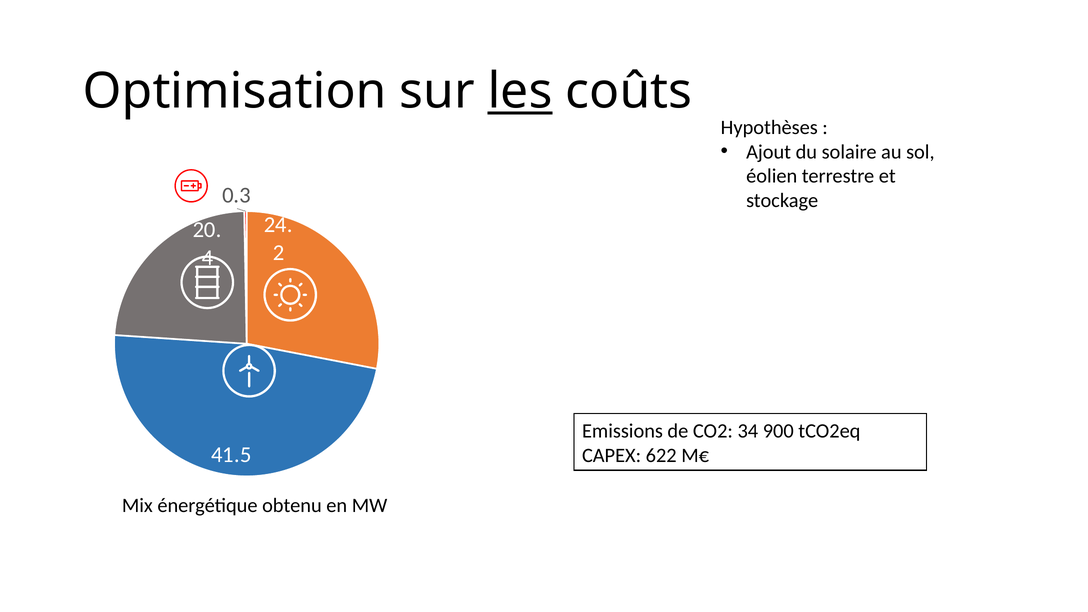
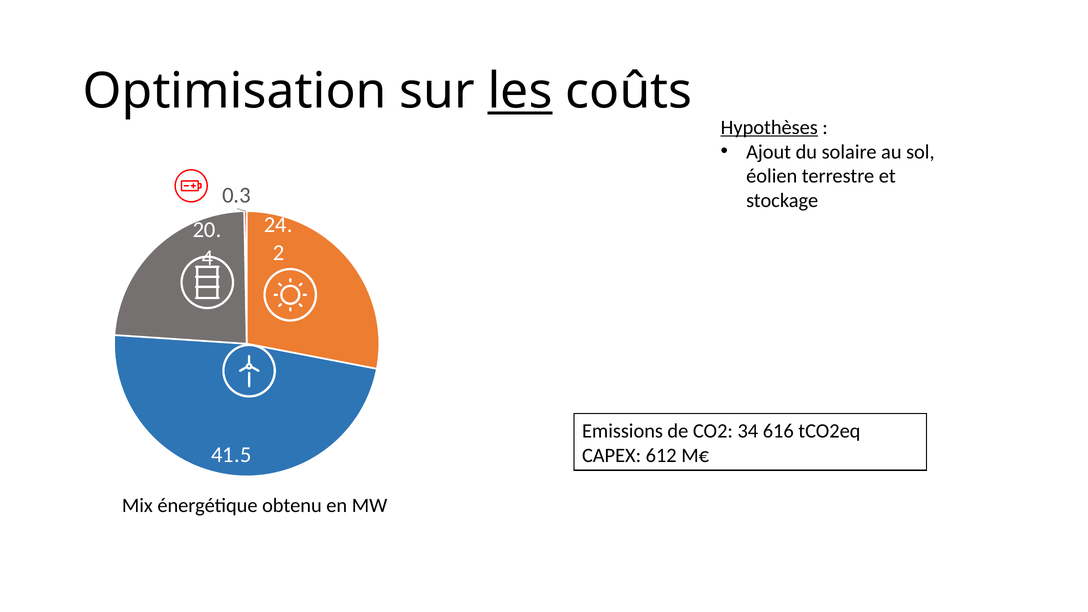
Hypothèses underline: none -> present (769, 127)
900: 900 -> 616 (778, 431)
622: 622 -> 612 (661, 455)
